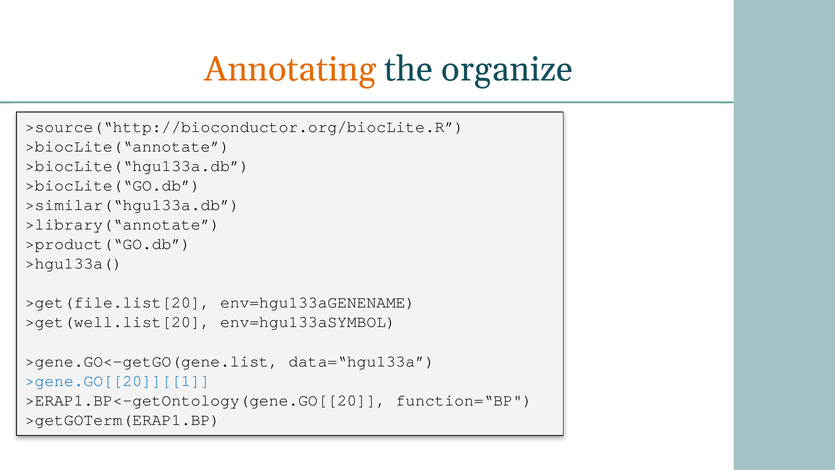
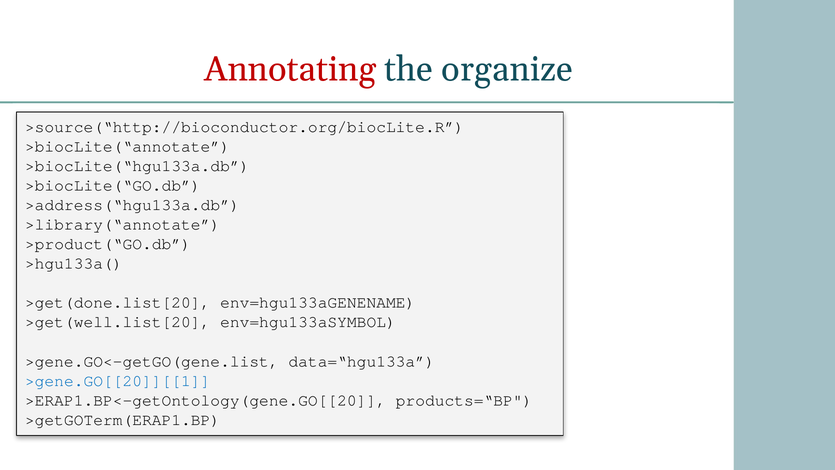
Annotating colour: orange -> red (290, 69)
>similar(“hgu133a.db: >similar(“hgu133a.db -> >address(“hgu133a.db (132, 205)
>get(file.list[20: >get(file.list[20 -> >get(done.list[20 (118, 302)
function=“BP: function=“BP -> products=“BP (464, 400)
